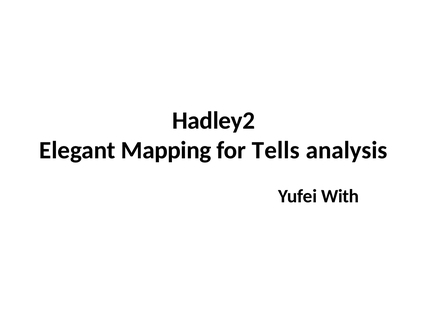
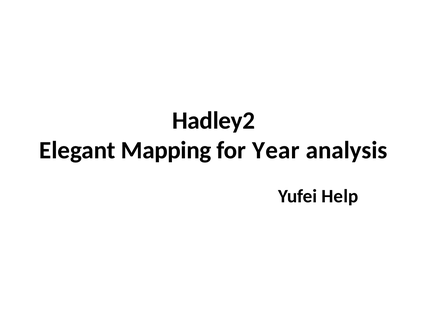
Tells: Tells -> Year (276, 150)
With: With -> Help (340, 196)
